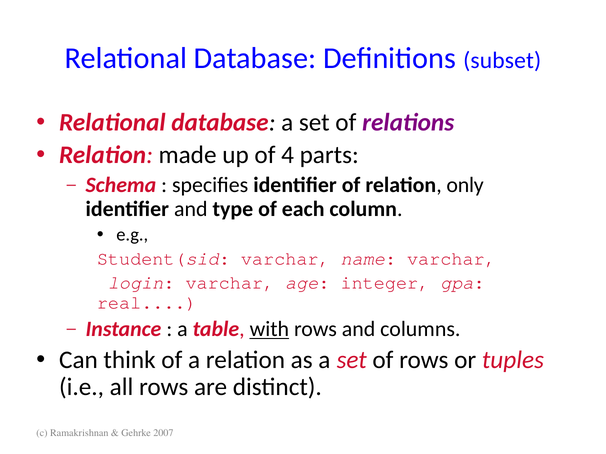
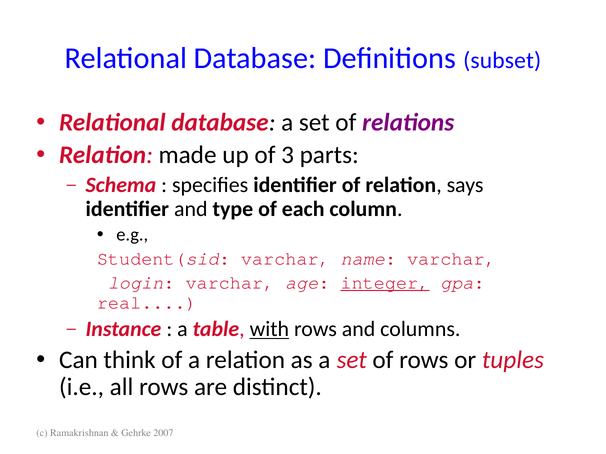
4: 4 -> 3 (288, 155)
only: only -> says (465, 185)
integer underline: none -> present (385, 283)
